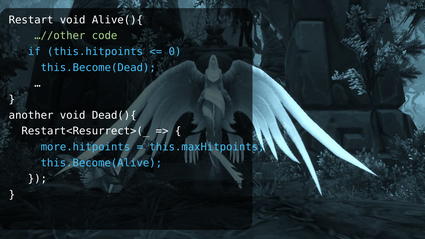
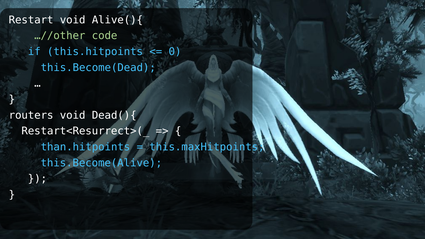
another: another -> routers (31, 115)
more.hitpoints: more.hitpoints -> than.hitpoints (85, 147)
